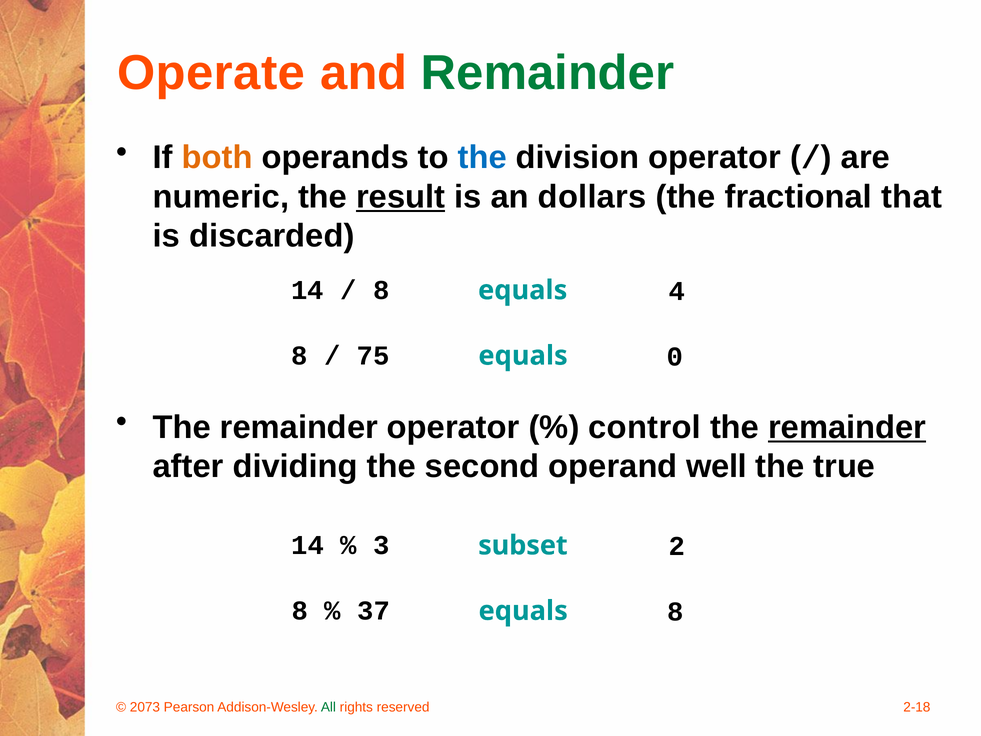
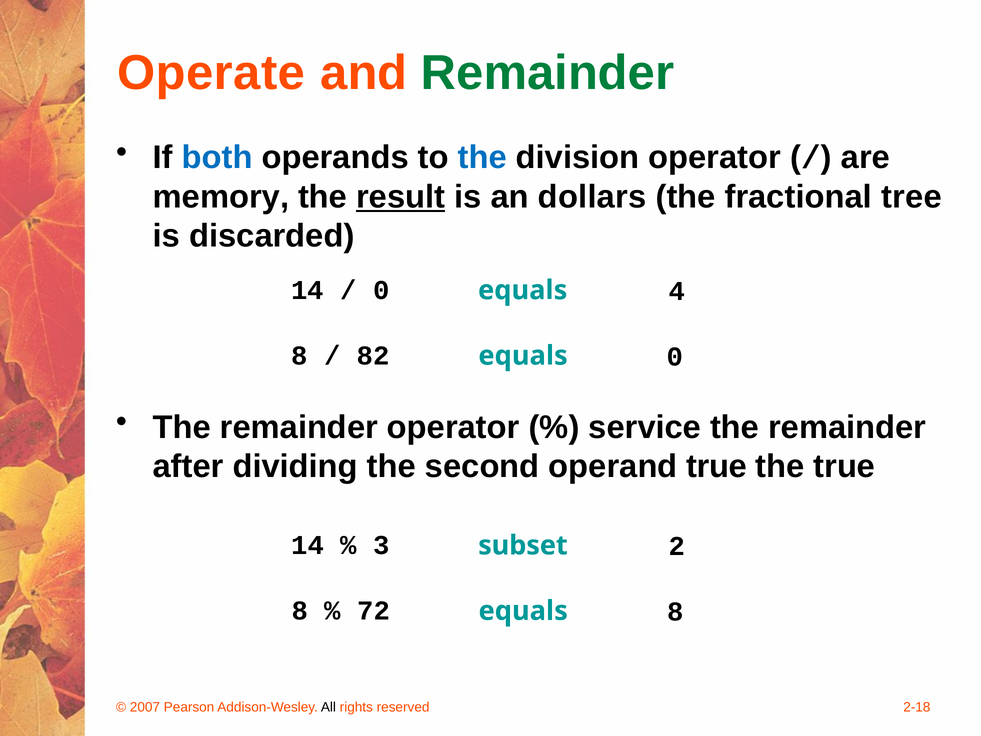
both colour: orange -> blue (217, 158)
numeric: numeric -> memory (221, 197)
that: that -> tree (912, 197)
8: 8 -> 0 (381, 290)
75: 75 -> 82 (373, 356)
control: control -> service (645, 427)
remainder underline: present -> none (847, 427)
operand well: well -> true (717, 467)
37: 37 -> 72 (373, 611)
2073: 2073 -> 2007 (145, 707)
All colour: green -> black (328, 707)
